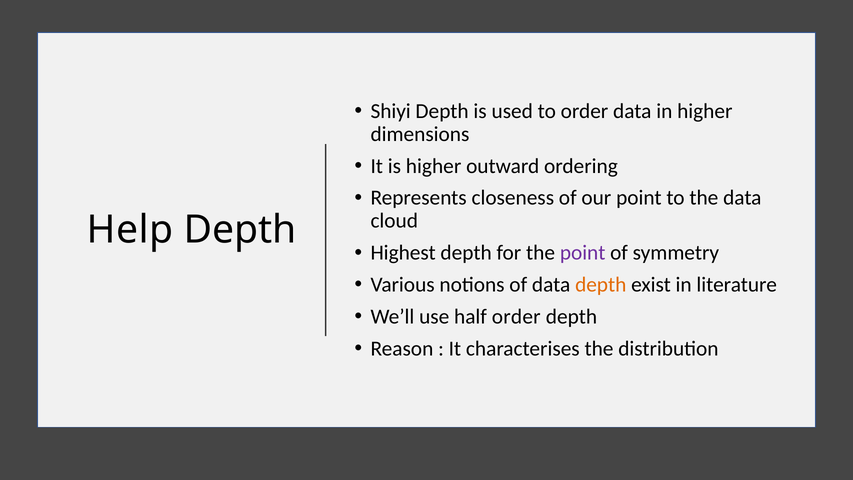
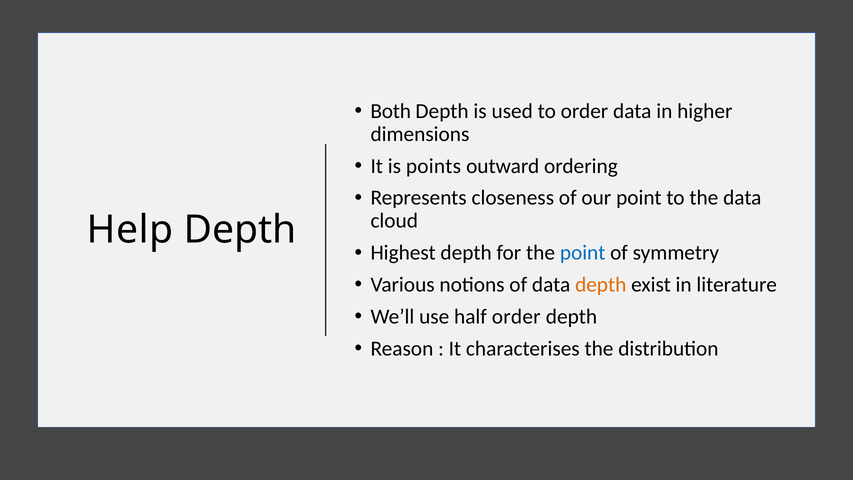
Shiyi: Shiyi -> Both (391, 111)
is higher: higher -> points (433, 166)
point colour: purple -> blue (583, 253)
